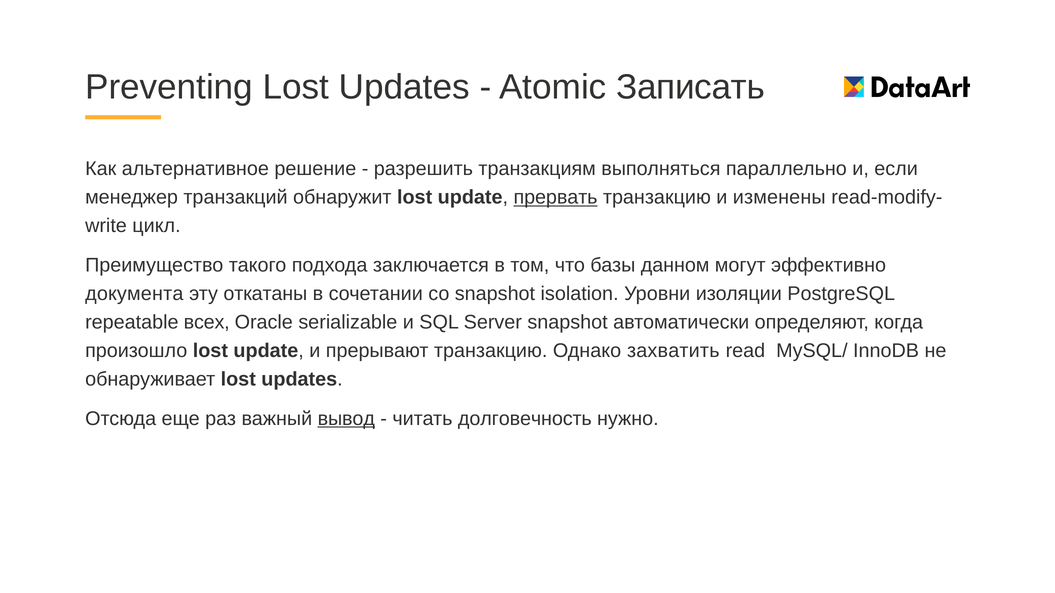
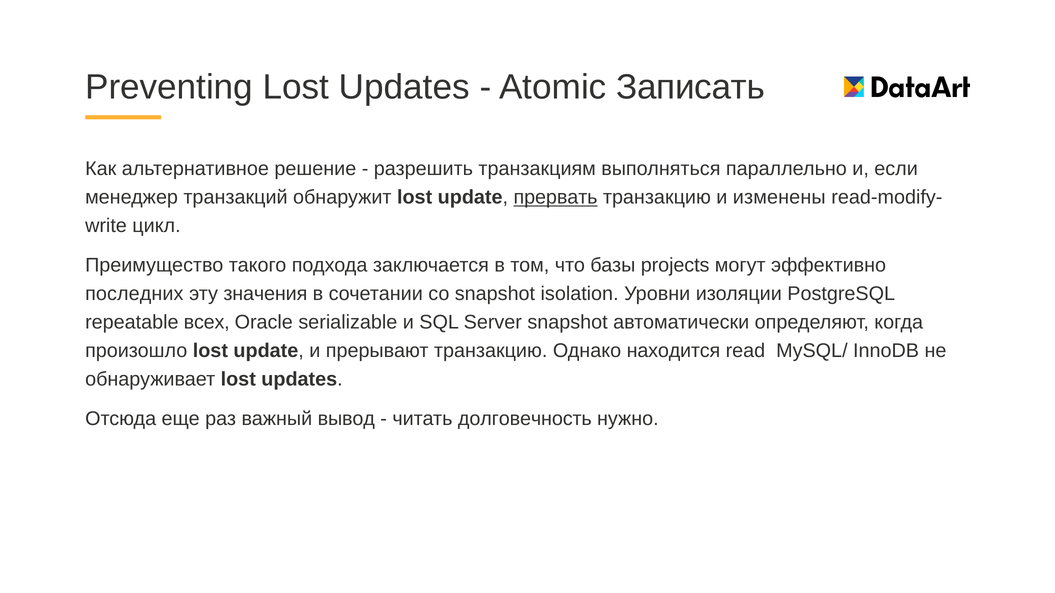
данном: данном -> projects (675, 265)
документа: документа -> последних (134, 294)
откатаны: откатаны -> значения (265, 294)
захватить: захватить -> находится (673, 351)
вывод underline: present -> none (346, 419)
